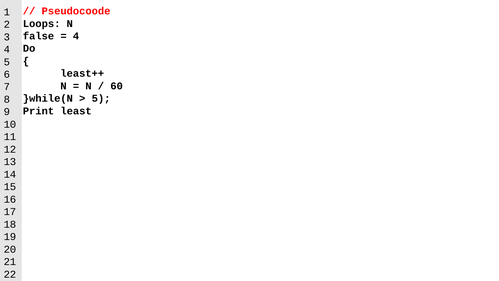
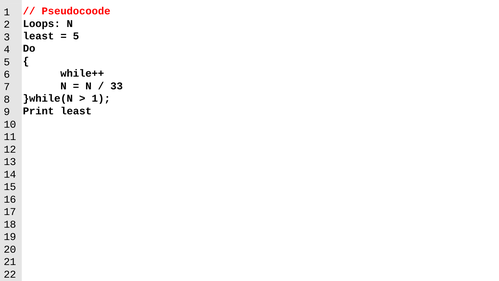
false: false -> least (39, 36)
4: 4 -> 5 (76, 36)
least++: least++ -> while++ (82, 73)
60: 60 -> 33 (117, 86)
5: 5 -> 1 (101, 98)
